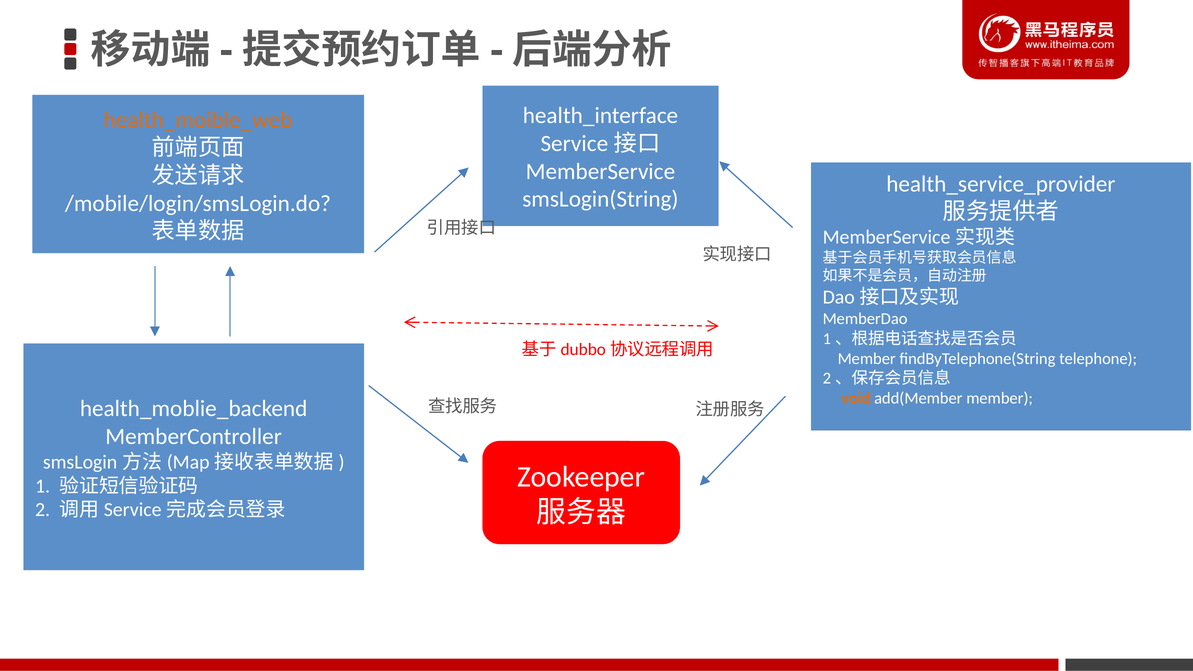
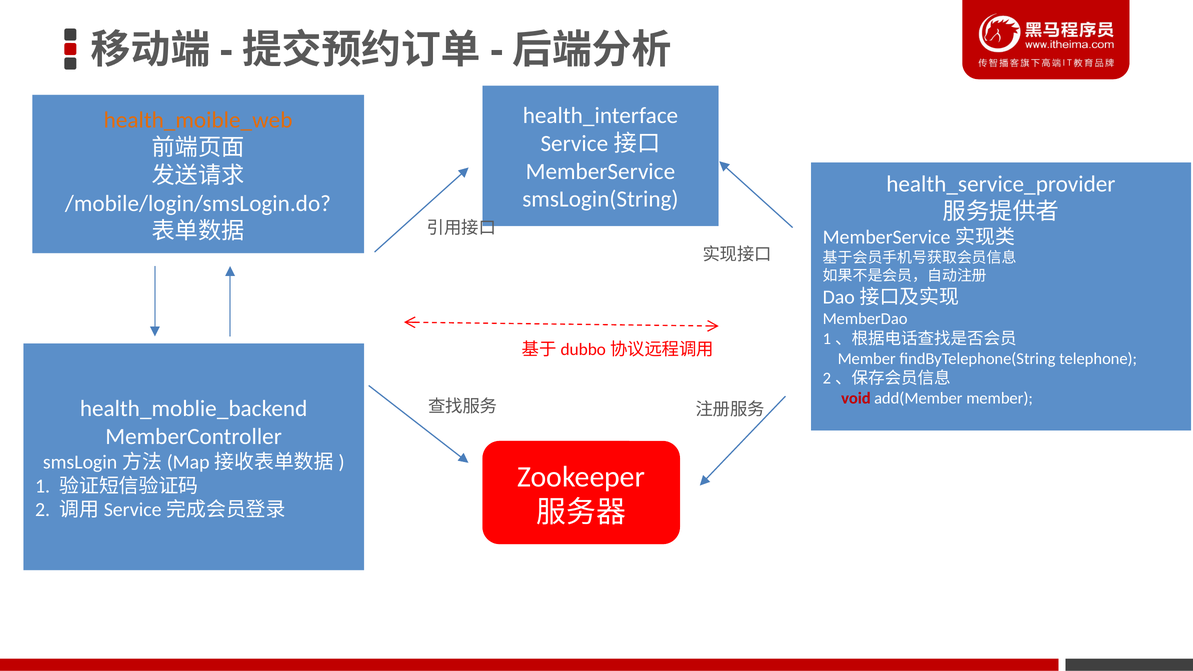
void colour: orange -> red (856, 398)
